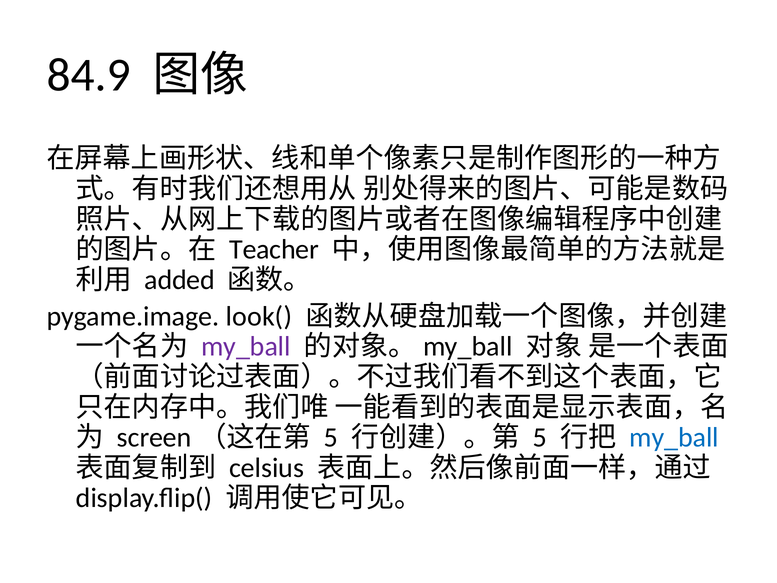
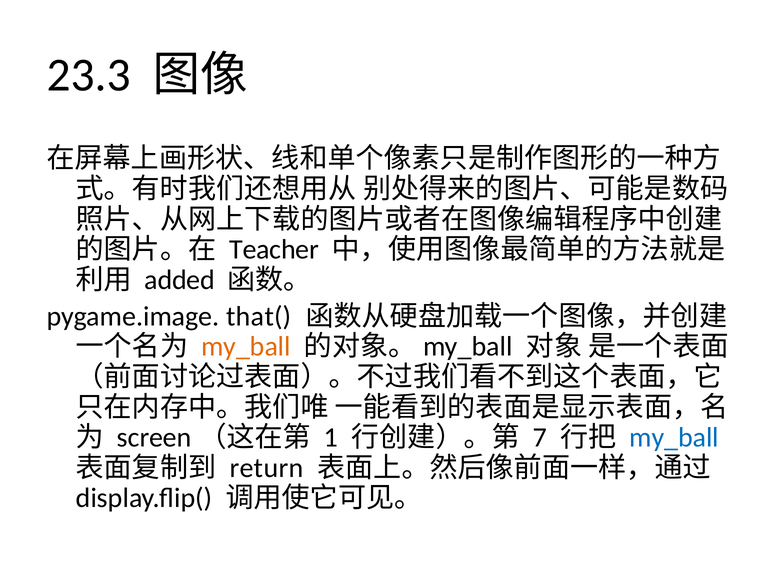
84.9: 84.9 -> 23.3 (89, 75)
look(: look( -> that( (259, 316)
my_ball colour: purple -> orange (246, 347)
5: 5 -> 1 (331, 437)
5: 5 -> 7 (540, 437)
celsius: celsius -> return (266, 468)
